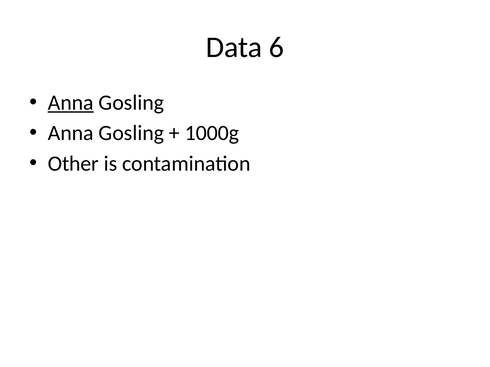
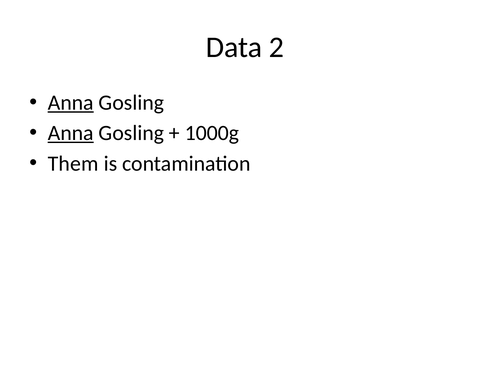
6: 6 -> 2 (277, 47)
Anna underline: none -> present (71, 133)
Other: Other -> Them (73, 164)
